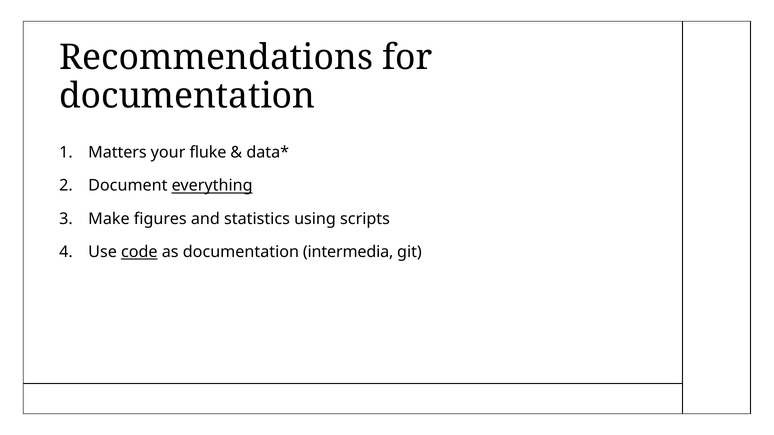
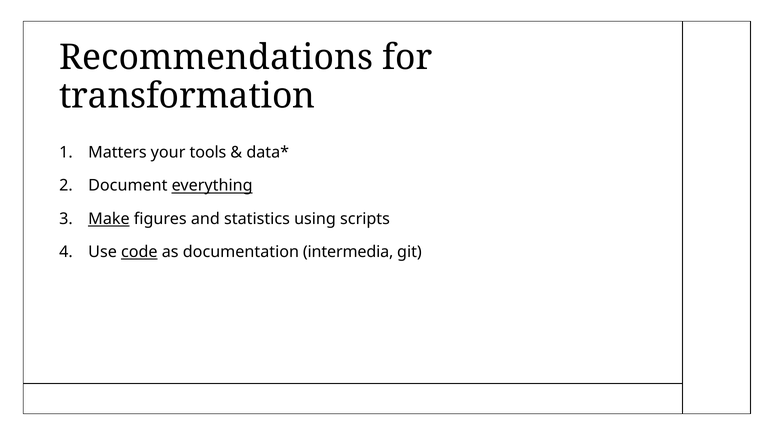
documentation: documentation -> transformation (187, 96)
fluke: fluke -> tools (208, 153)
Make underline: none -> present (109, 219)
